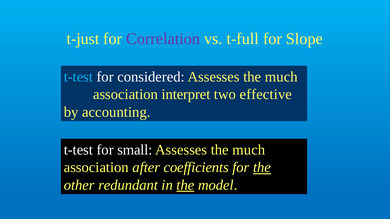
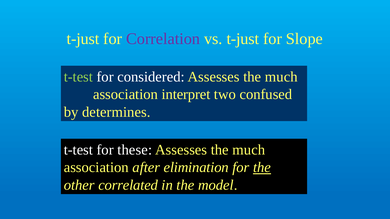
vs t-full: t-full -> t-just (243, 39)
t-test colour: light blue -> light green (78, 77)
effective: effective -> confused (266, 95)
accounting: accounting -> determines (116, 112)
small: small -> these (135, 150)
coefficients: coefficients -> elimination (196, 168)
redundant: redundant -> correlated (128, 185)
the underline: present -> none (185, 185)
